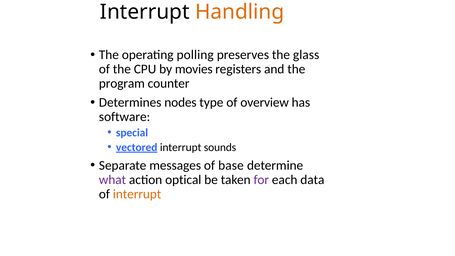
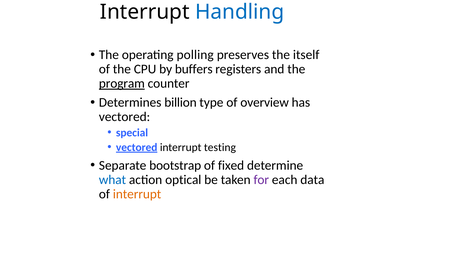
Handling colour: orange -> blue (240, 12)
glass: glass -> itself (306, 55)
movies: movies -> buffers (194, 69)
program underline: none -> present (122, 83)
nodes: nodes -> billion (180, 103)
software: software -> vectored (125, 117)
sounds: sounds -> testing (220, 147)
messages: messages -> bootstrap (175, 165)
base: base -> fixed (231, 165)
what colour: purple -> blue (112, 180)
